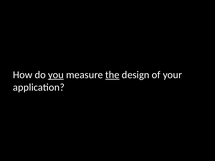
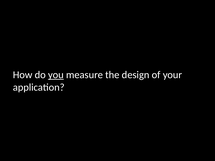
the underline: present -> none (112, 75)
